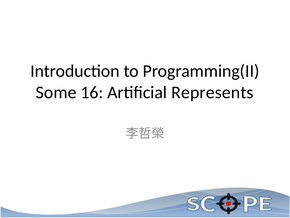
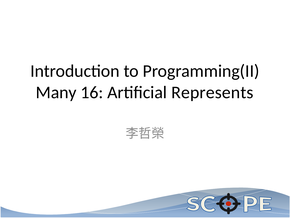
Some: Some -> Many (56, 92)
